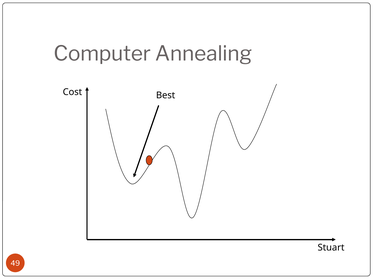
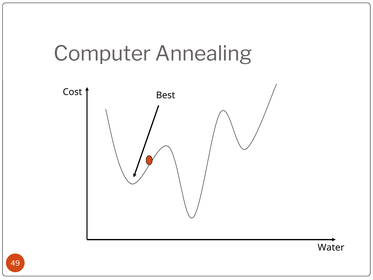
Stuart: Stuart -> Water (331, 247)
